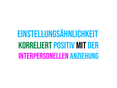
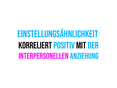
korreliert colour: green -> black (35, 45)
